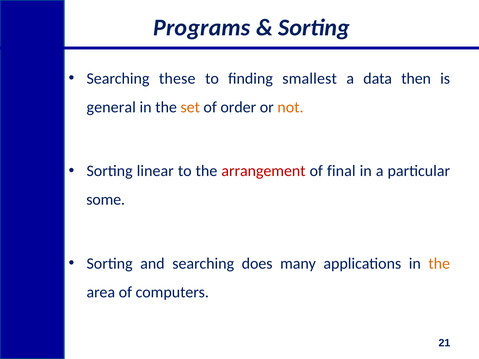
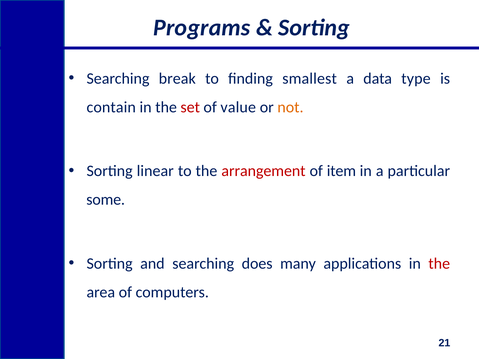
these: these -> break (177, 79)
then: then -> type (416, 79)
general: general -> contain (111, 107)
set colour: orange -> red (190, 107)
order: order -> value (238, 107)
final: final -> item (341, 171)
the colour: orange -> red (439, 264)
